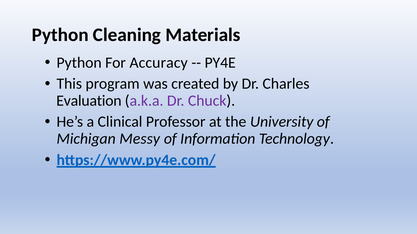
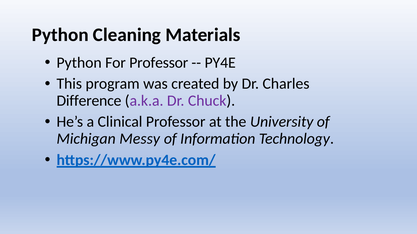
For Accuracy: Accuracy -> Professor (159, 63)
Evaluation: Evaluation -> Difference (89, 101)
